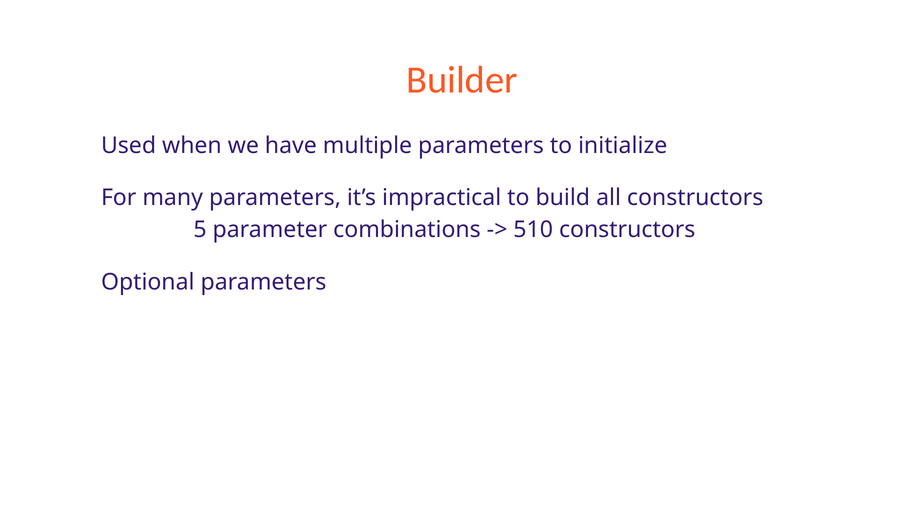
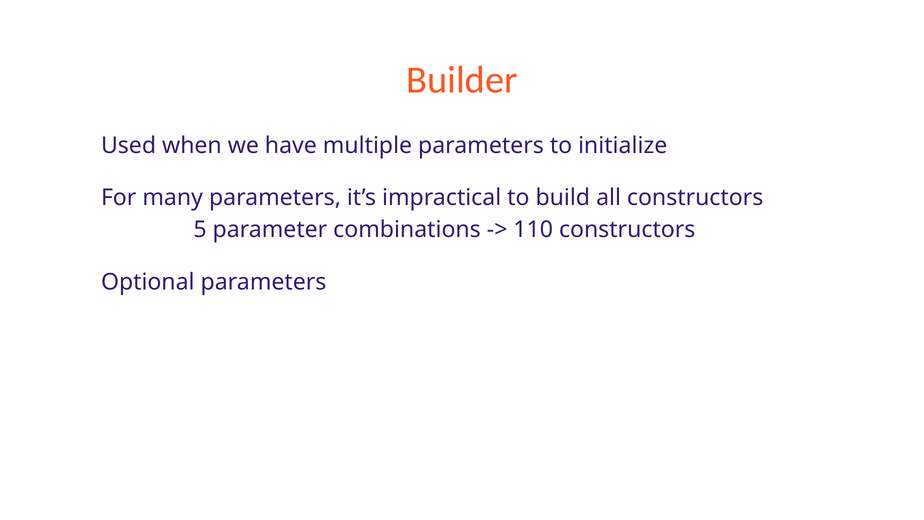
510: 510 -> 110 (533, 230)
